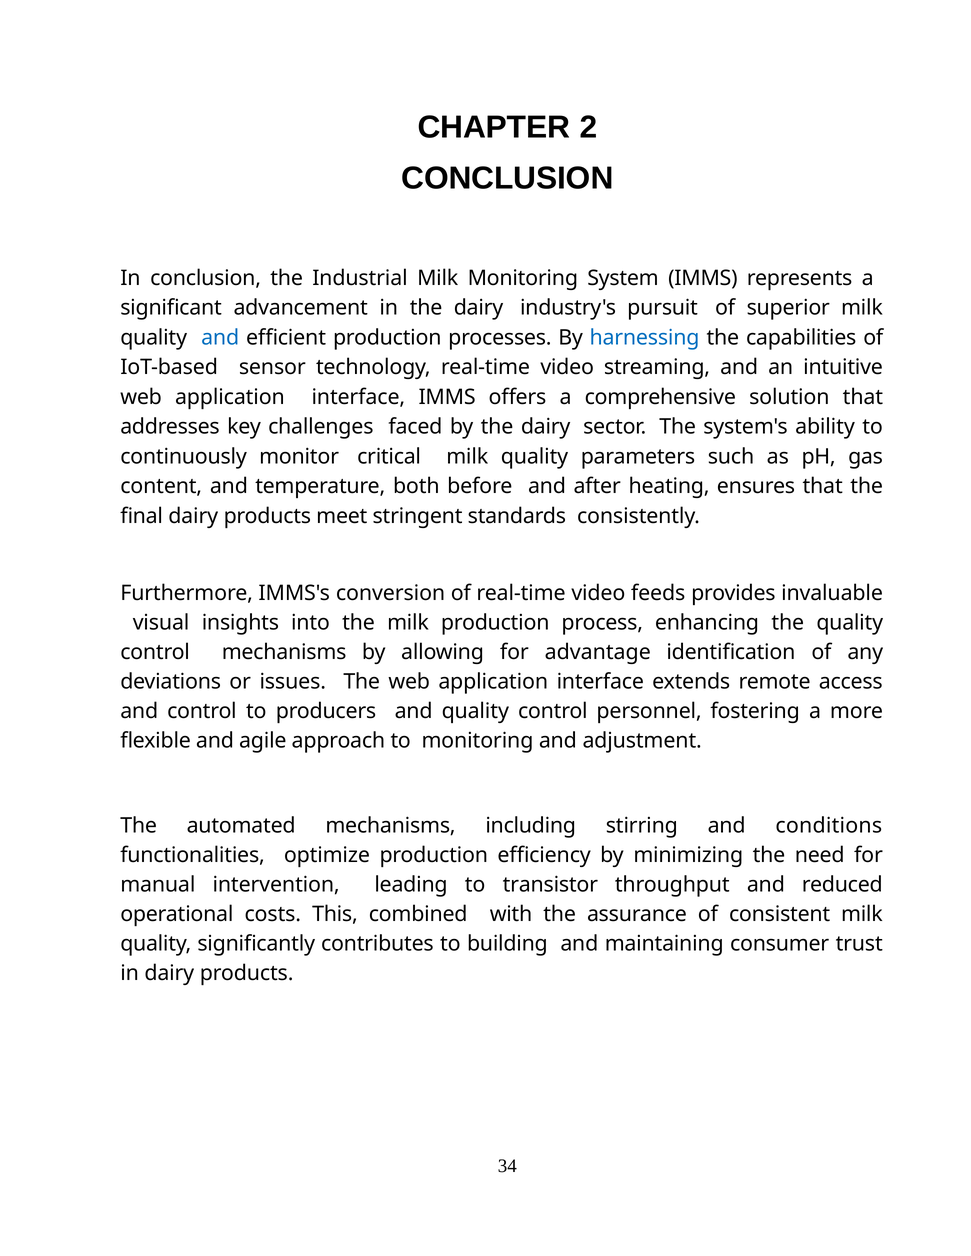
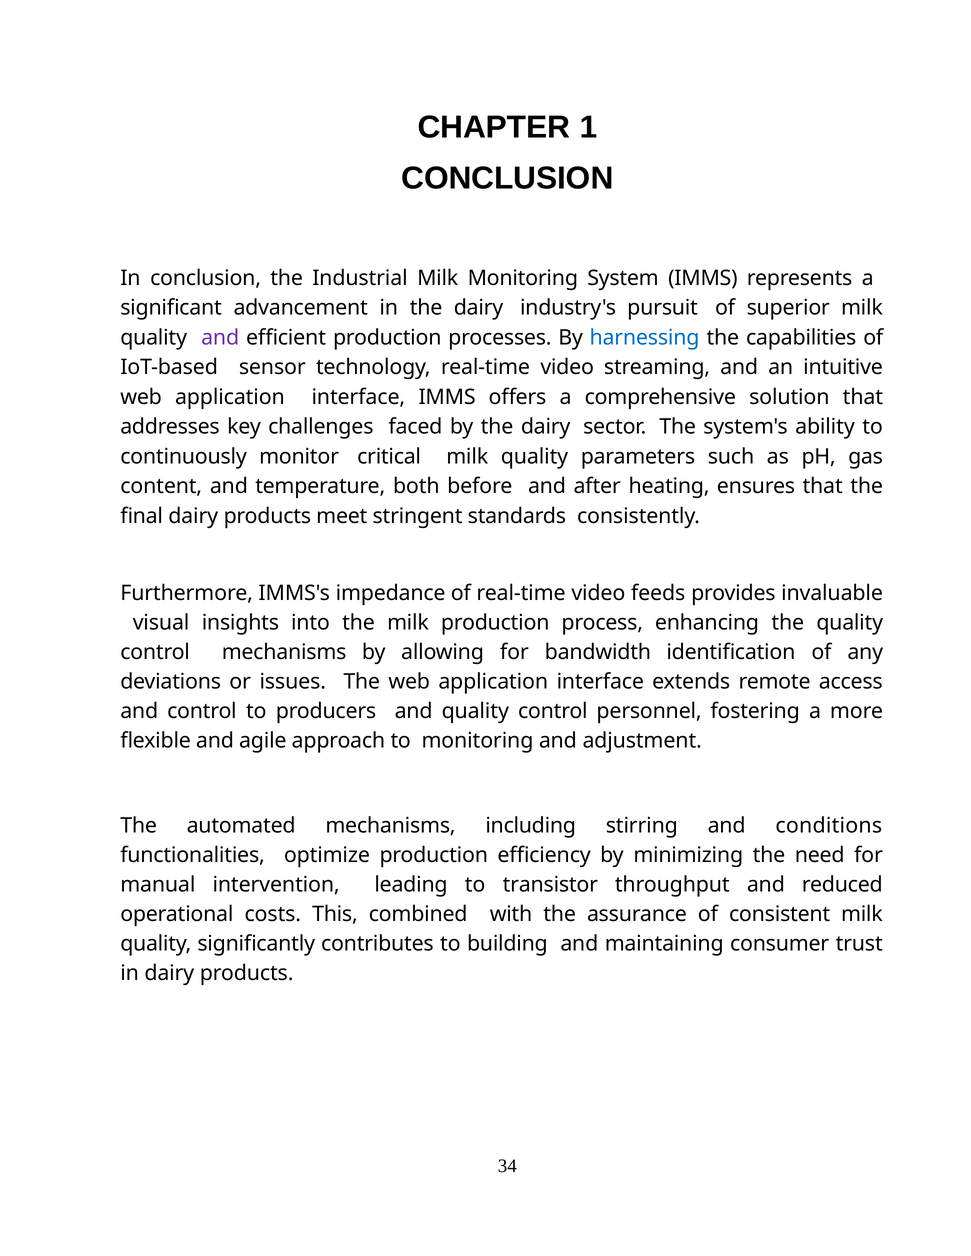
2: 2 -> 1 (589, 127)
and colour: blue -> purple (220, 338)
conversion: conversion -> impedance (391, 593)
advantage: advantage -> bandwidth (598, 652)
